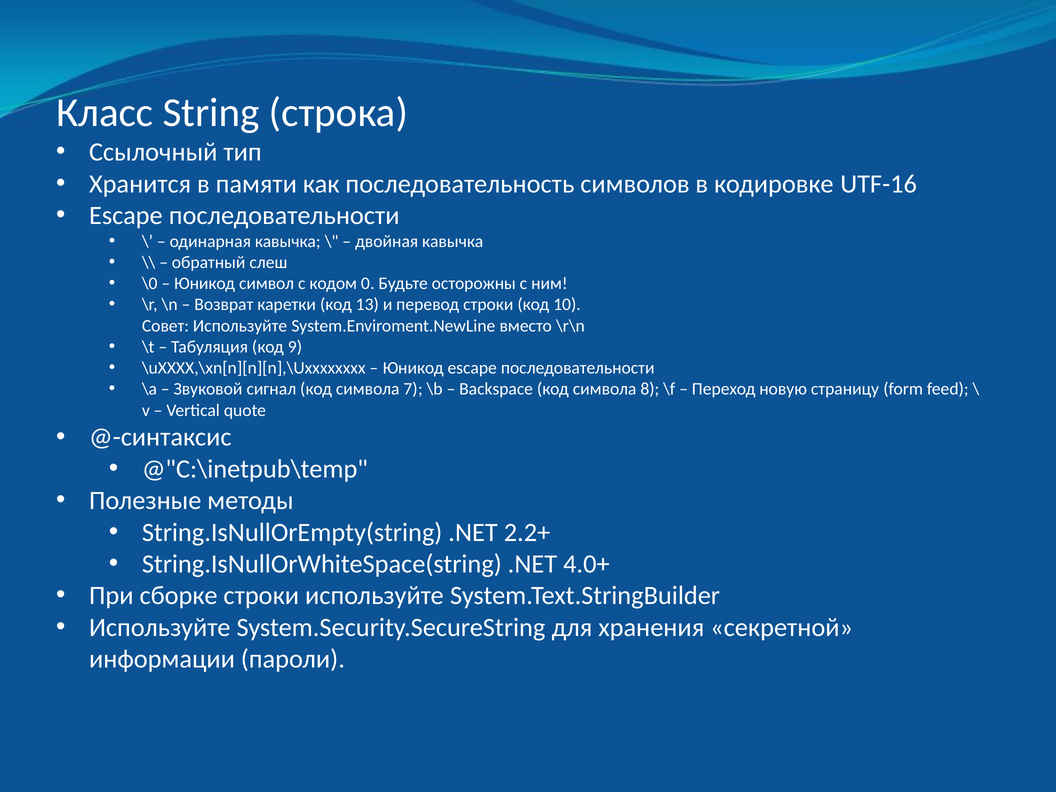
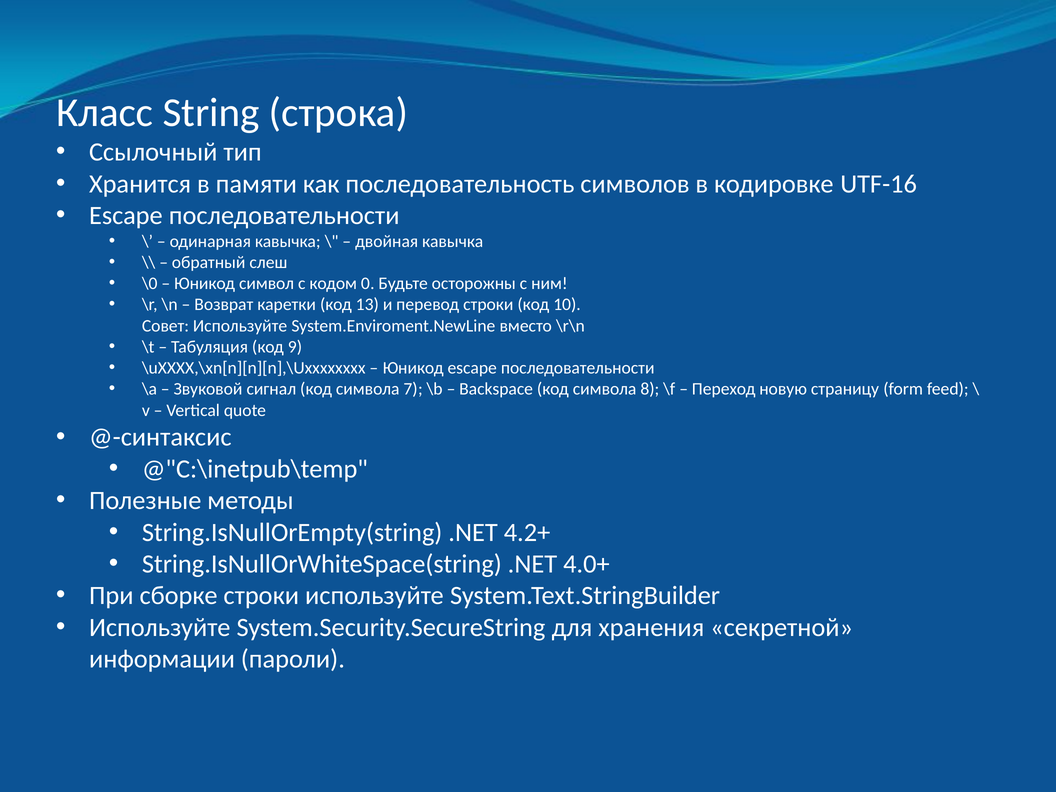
2.2+: 2.2+ -> 4.2+ (527, 532)
